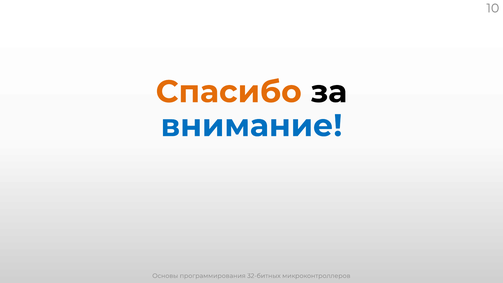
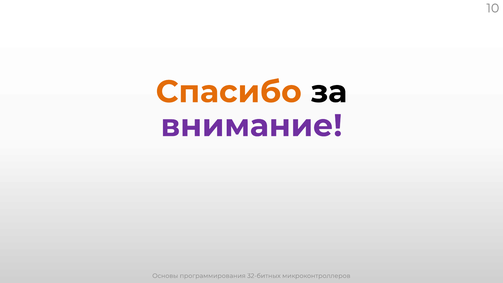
внимание colour: blue -> purple (252, 126)
